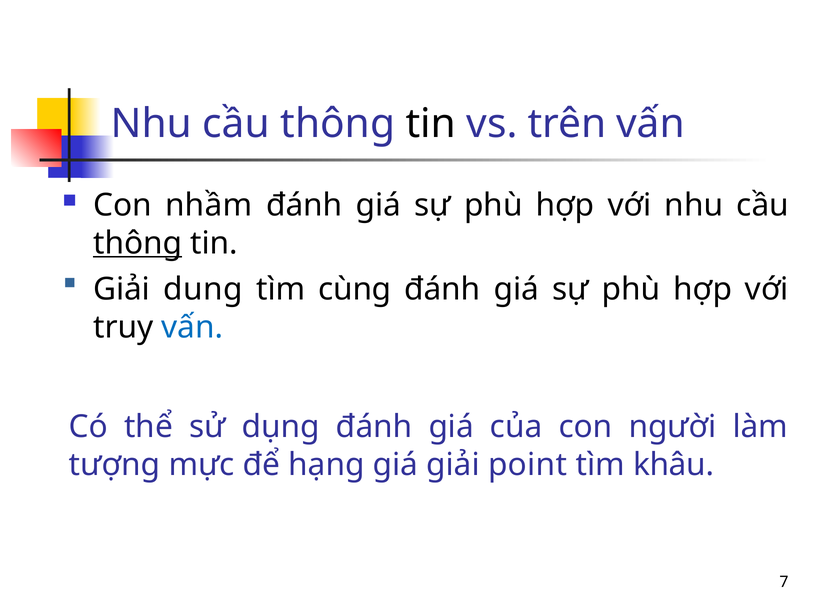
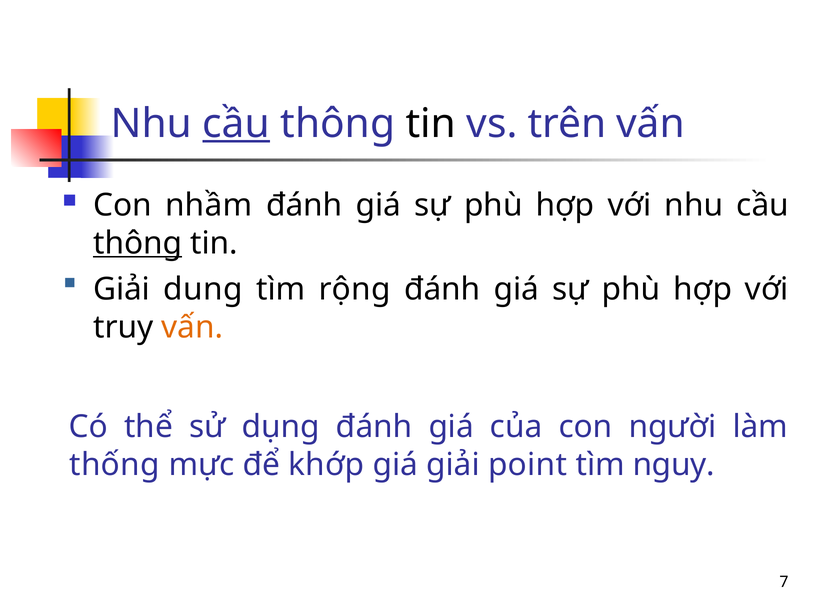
cầu underline: none -> present (236, 124)
cùng: cùng -> rộng (355, 289)
vấn colour: blue -> orange (192, 327)
tượng: tượng -> thống (114, 465)
hạng: hạng -> khớp (326, 465)
khâu: khâu -> nguy (674, 465)
